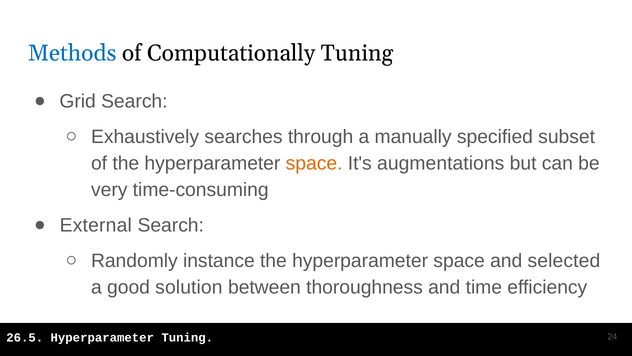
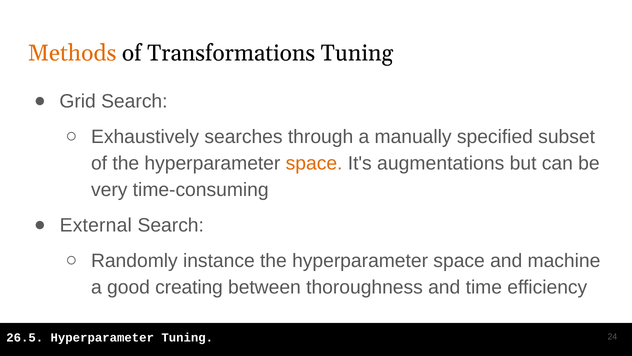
Methods colour: blue -> orange (72, 53)
Computationally: Computationally -> Transformations (231, 53)
selected: selected -> machine (564, 261)
solution: solution -> creating (189, 287)
